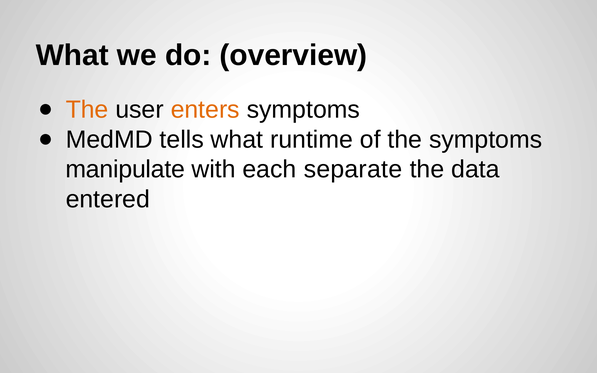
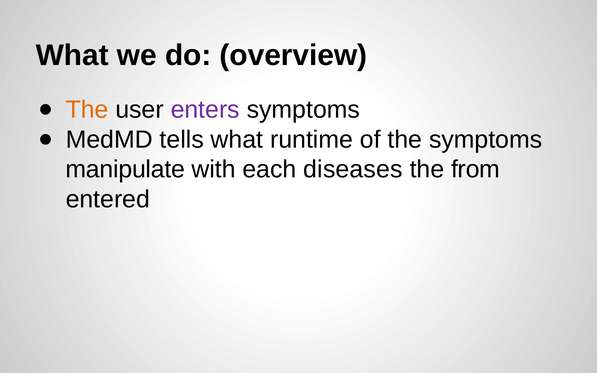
enters colour: orange -> purple (205, 110)
separate: separate -> diseases (353, 169)
data: data -> from (475, 169)
